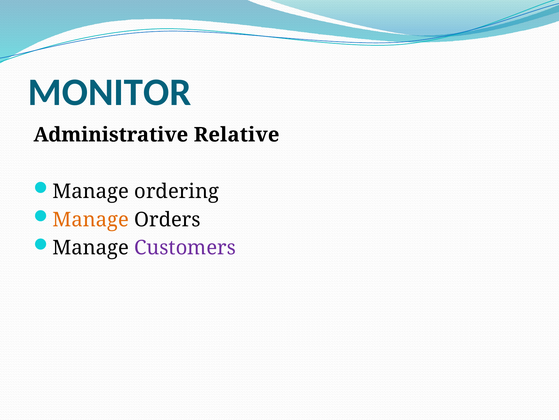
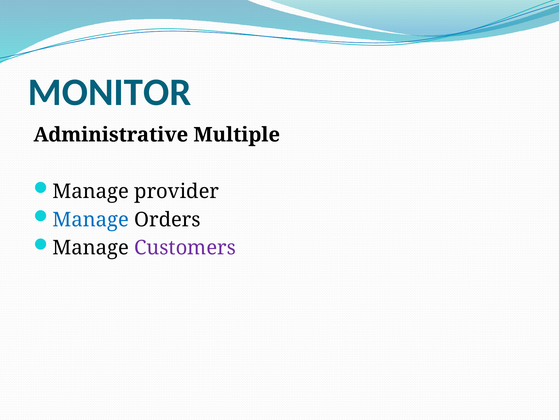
Relative: Relative -> Multiple (237, 135)
ordering: ordering -> provider (177, 191)
Manage colour: orange -> blue (91, 219)
